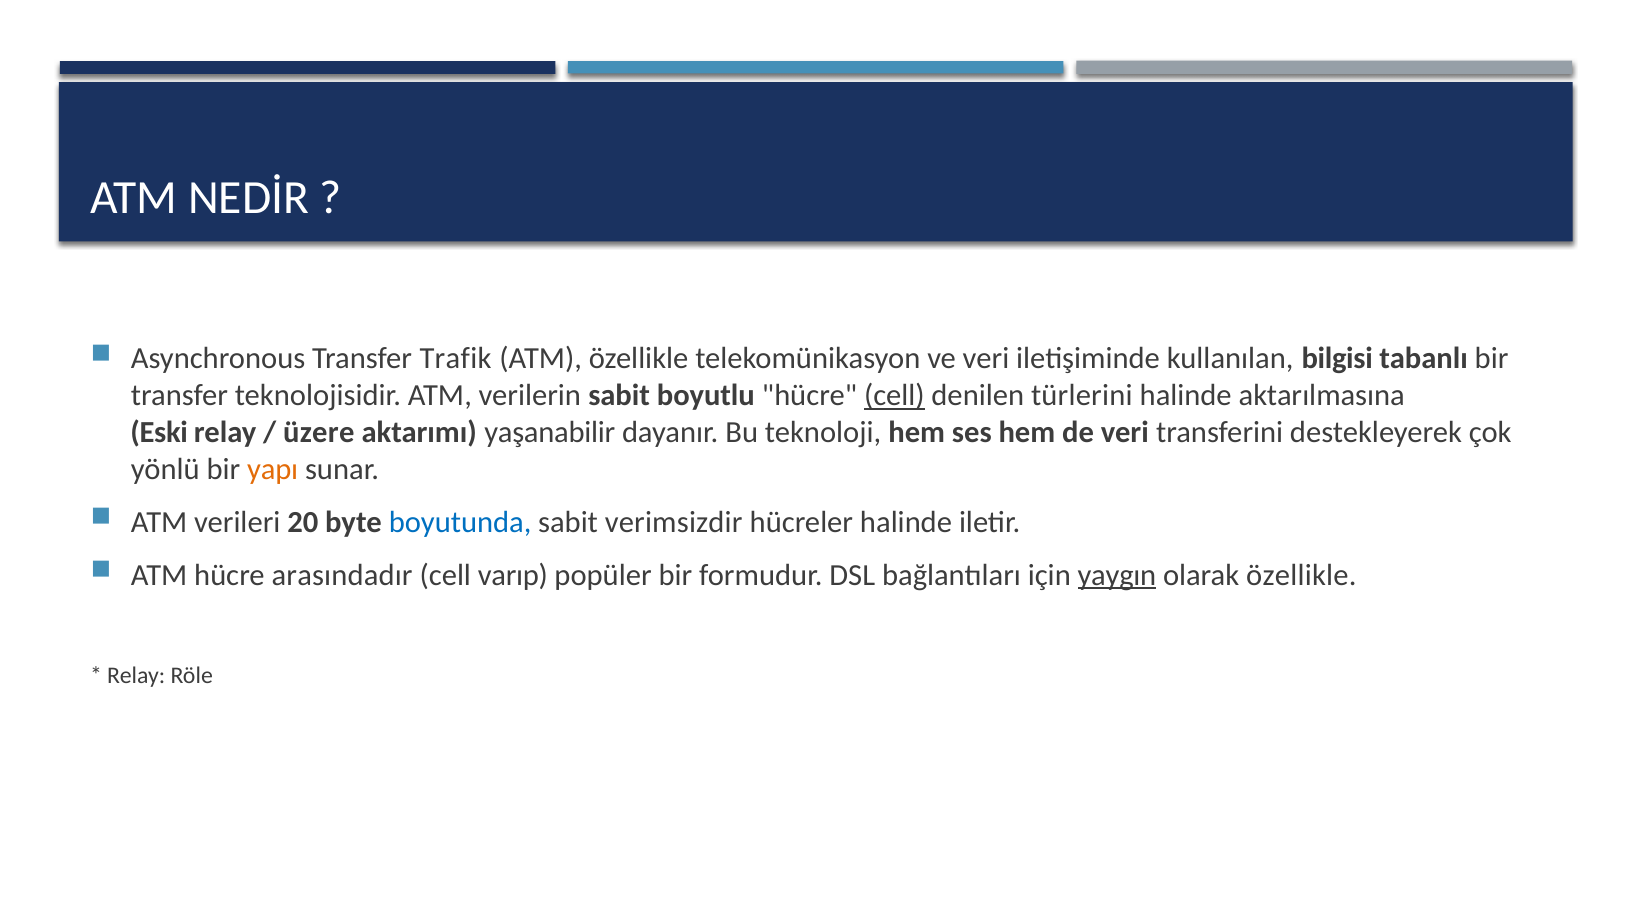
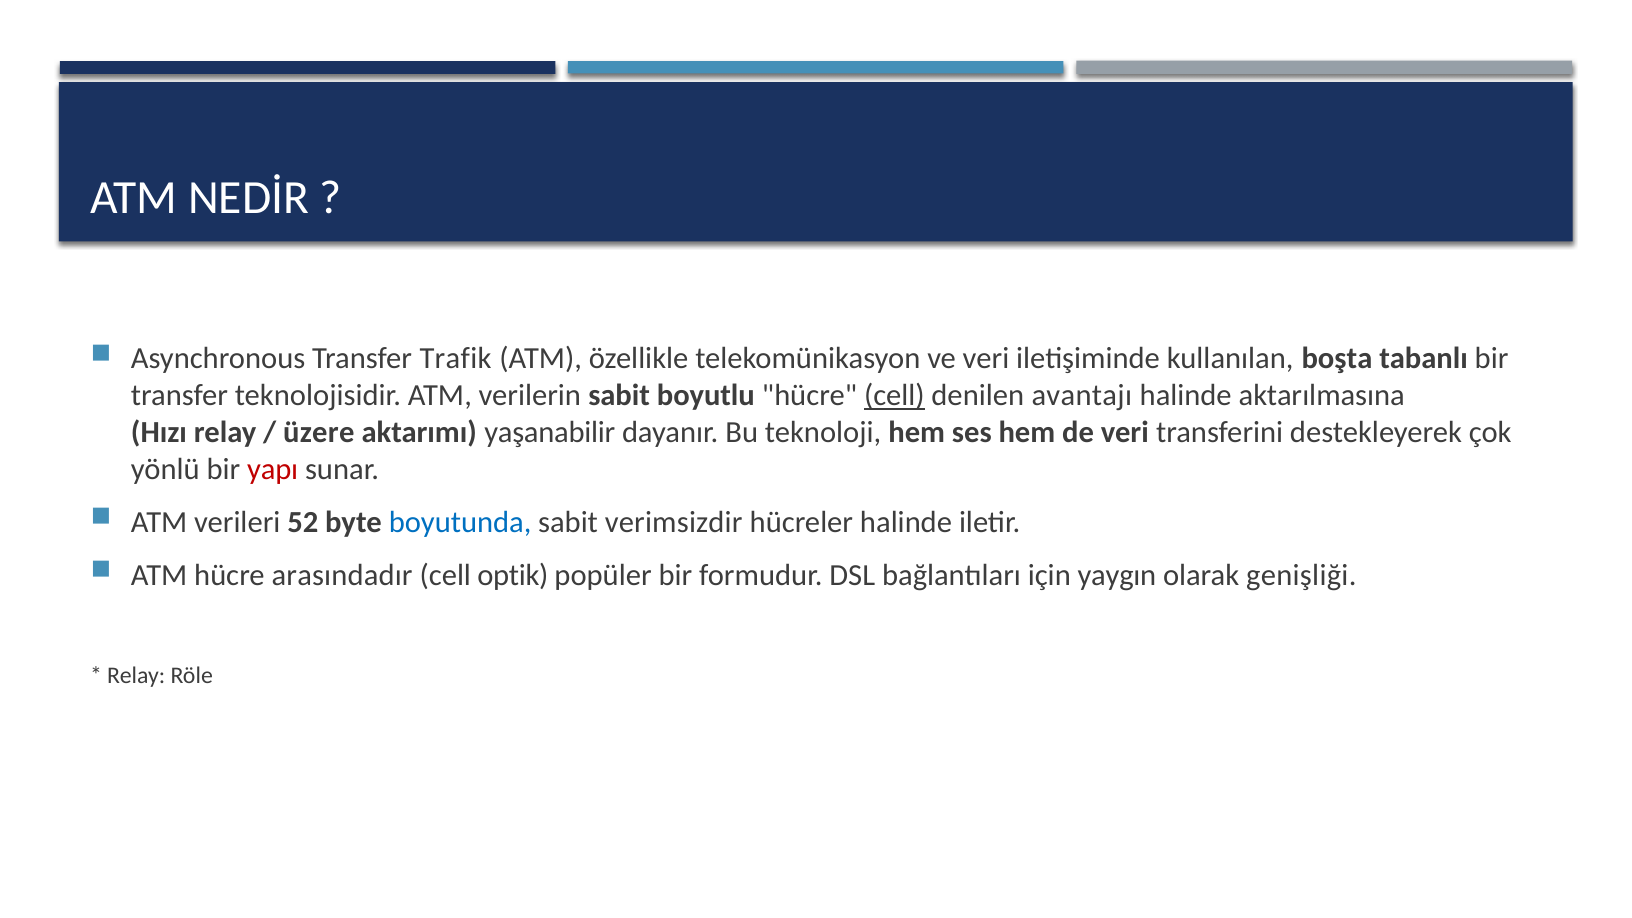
bilgisi: bilgisi -> boşta (1337, 359)
türlerini: türlerini -> avantajı (1082, 396)
Eski: Eski -> Hızı (159, 432)
yapı colour: orange -> red (273, 469)
20: 20 -> 52 (303, 522)
varıp: varıp -> optik (513, 575)
yaygın underline: present -> none (1117, 575)
olarak özellikle: özellikle -> genişliği (1301, 575)
